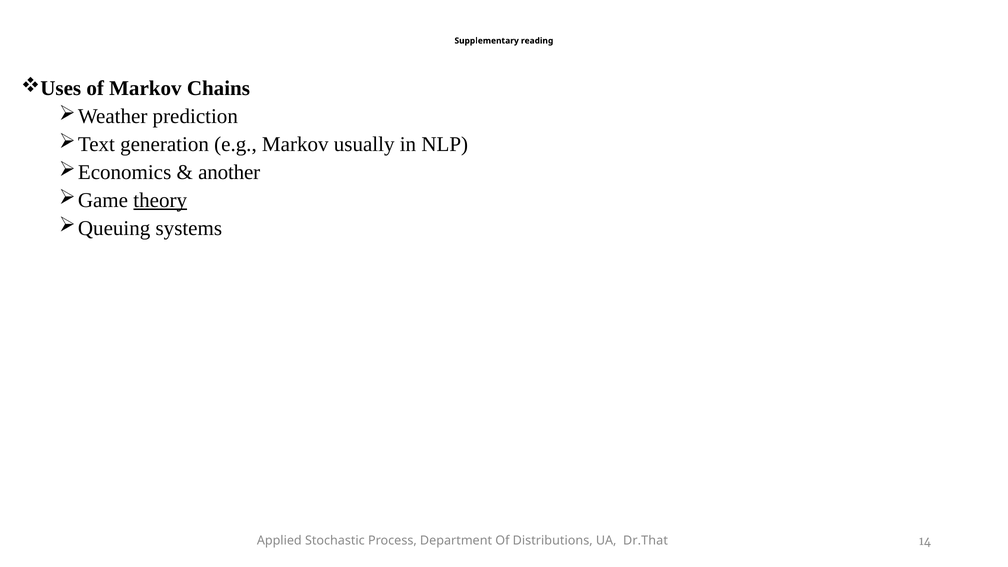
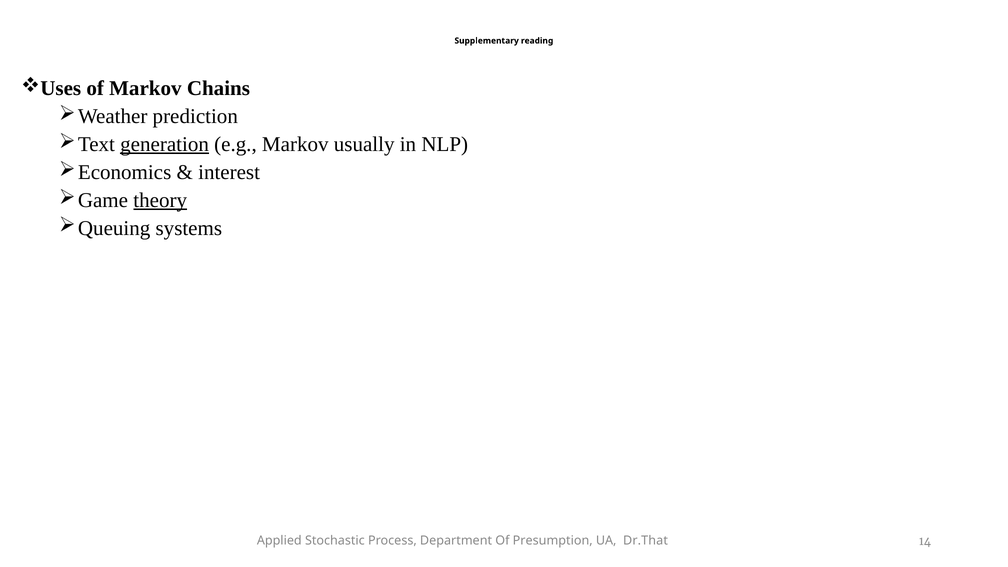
generation underline: none -> present (165, 144)
another: another -> interest (229, 172)
Distributions: Distributions -> Presumption (553, 540)
